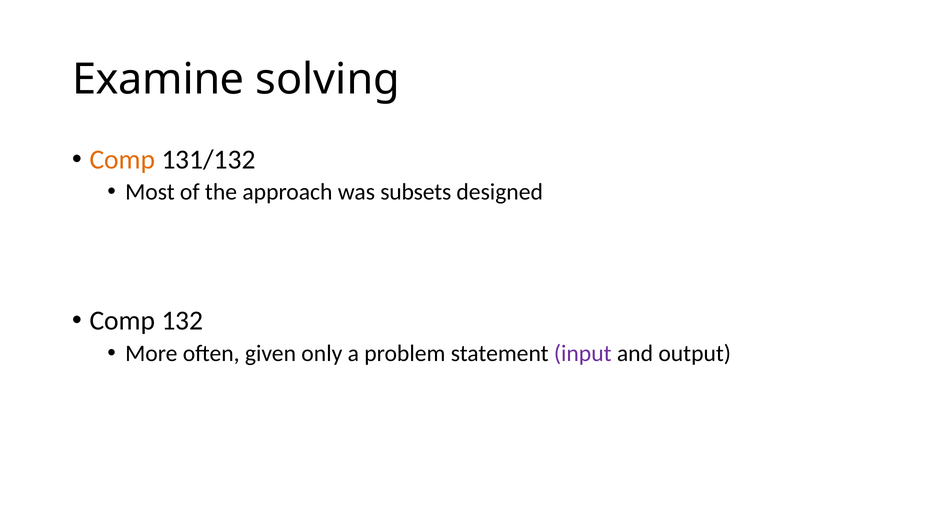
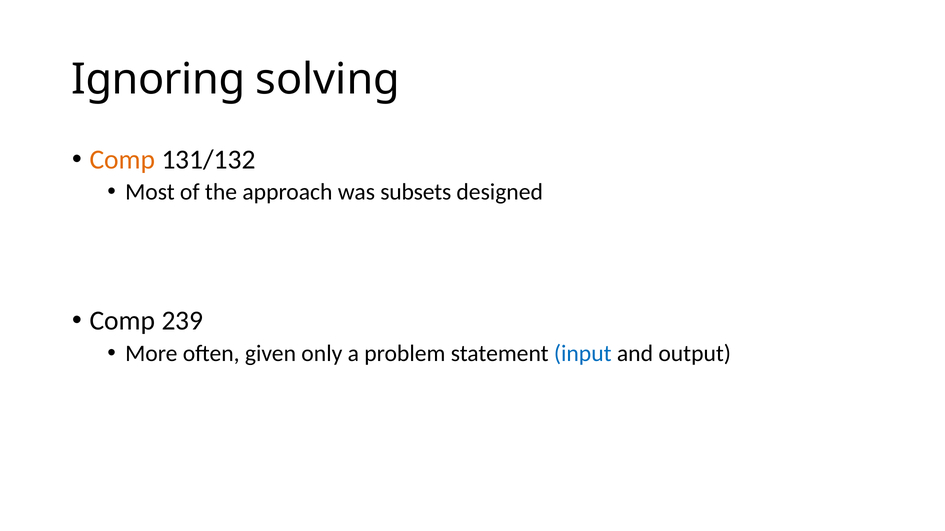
Examine: Examine -> Ignoring (158, 79)
132: 132 -> 239 (182, 321)
input colour: purple -> blue (583, 354)
